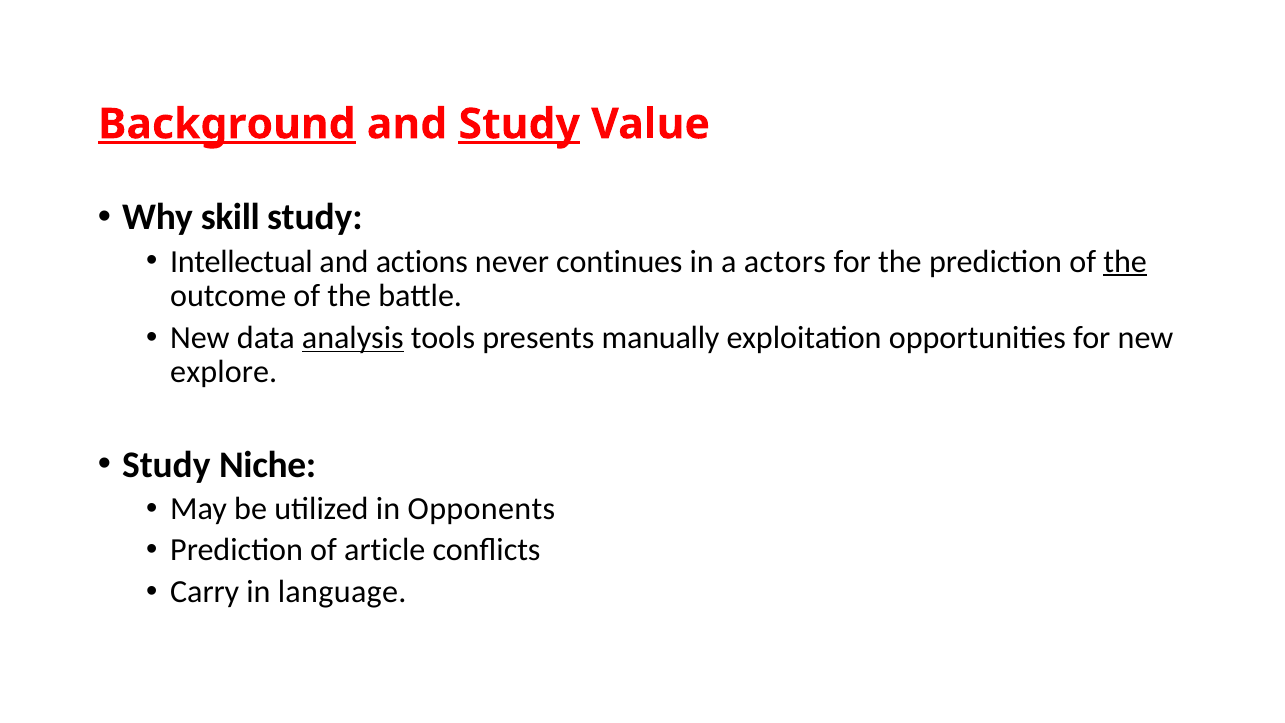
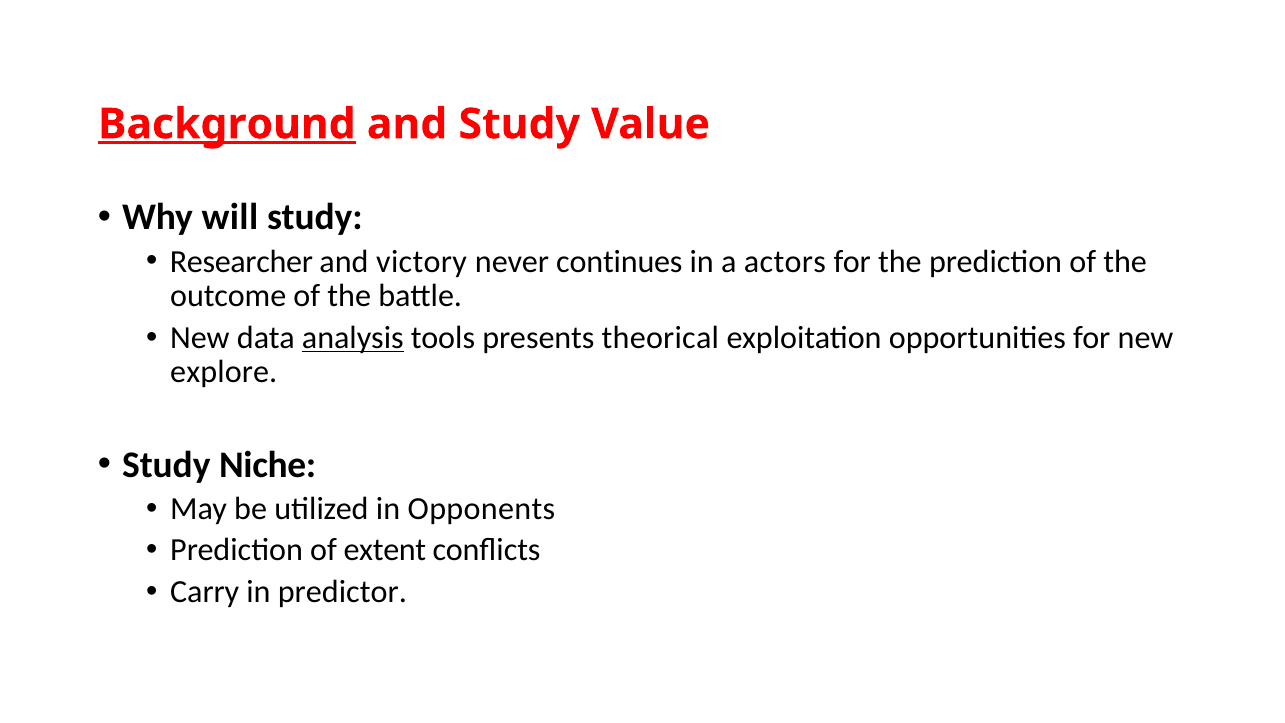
Study underline: present -> none (519, 124)
skill: skill -> will (230, 217)
Intellectual: Intellectual -> Researcher (241, 262)
actions: actions -> victory (422, 262)
the underline: present -> none (1125, 262)
manually: manually -> theorical (660, 338)
article: article -> extent (385, 550)
language: language -> predictor (342, 592)
